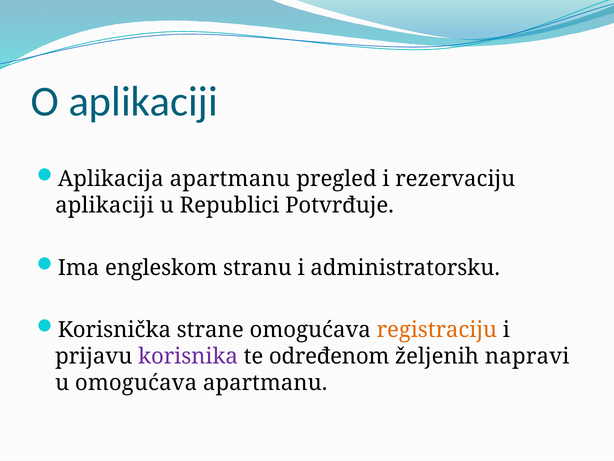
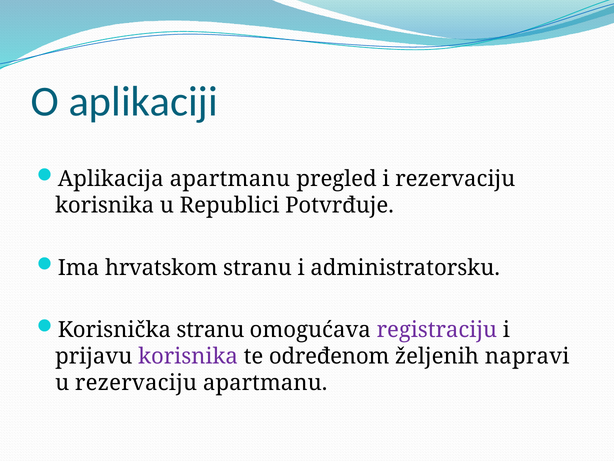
aplikaciji: aplikaciji -> korisnika (105, 205)
engleskom: engleskom -> hrvatskom (161, 267)
Korisnička strane: strane -> stranu (210, 329)
registraciju colour: orange -> purple (437, 329)
u omogućava: omogućava -> rezervaciju (136, 383)
